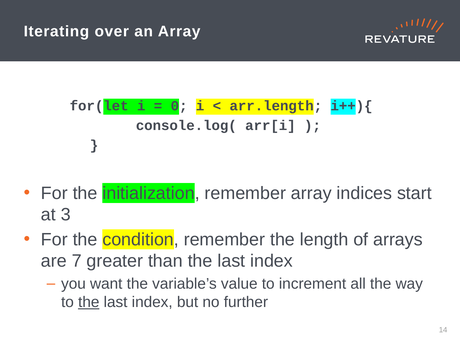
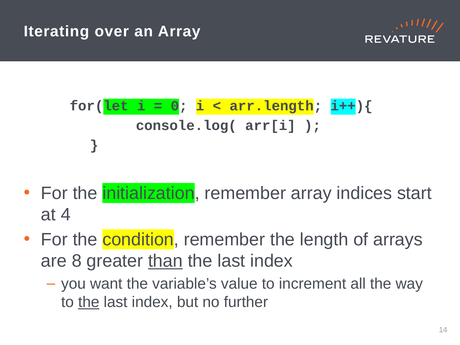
3: 3 -> 4 (66, 215)
7: 7 -> 8 (77, 261)
than underline: none -> present (165, 261)
